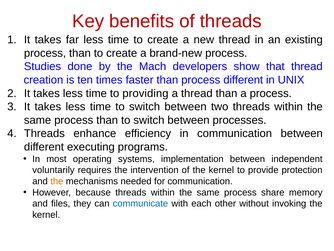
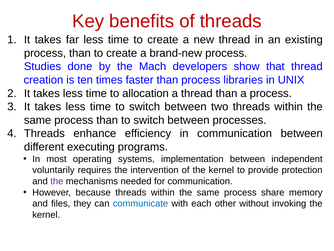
process different: different -> libraries (243, 80)
providing: providing -> allocation (146, 93)
the colour: orange -> purple (57, 181)
